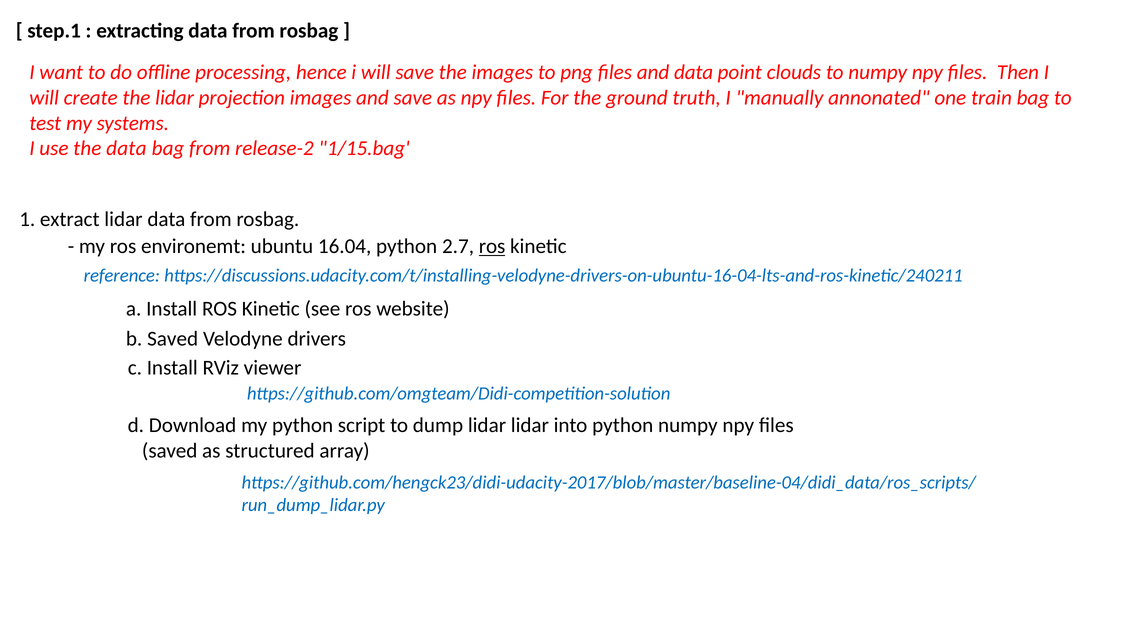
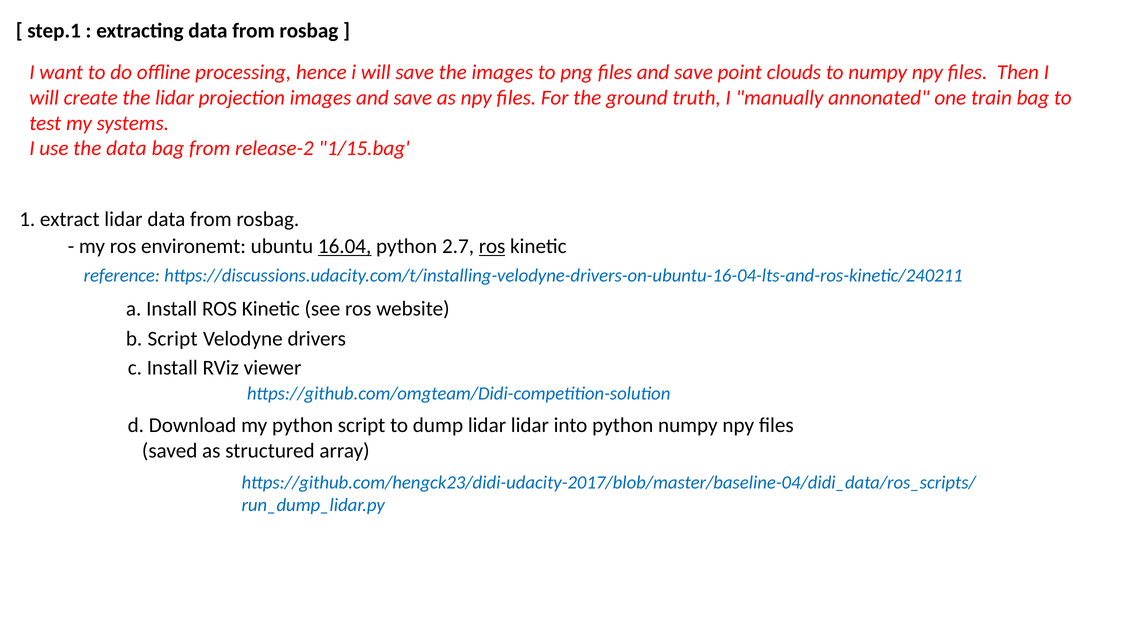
files and data: data -> save (694, 72)
16.04 underline: none -> present (345, 247)
b Saved: Saved -> Script (173, 339)
